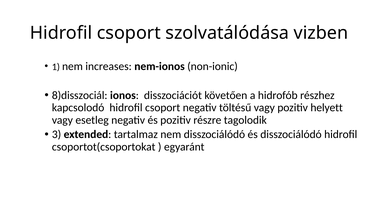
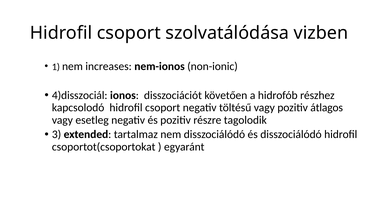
8)disszociál: 8)disszociál -> 4)disszociál (80, 95)
helyett: helyett -> átlagos (327, 107)
